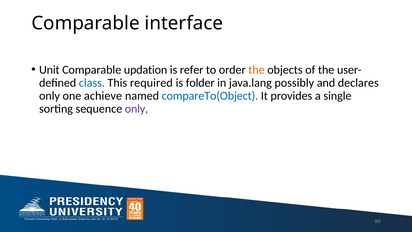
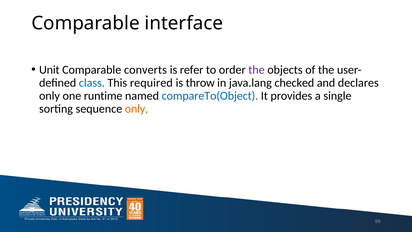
updation: updation -> converts (145, 70)
the colour: orange -> purple (257, 70)
folder: folder -> throw (200, 83)
possibly: possibly -> checked (294, 83)
achieve: achieve -> runtime (103, 96)
only colour: purple -> orange (136, 109)
